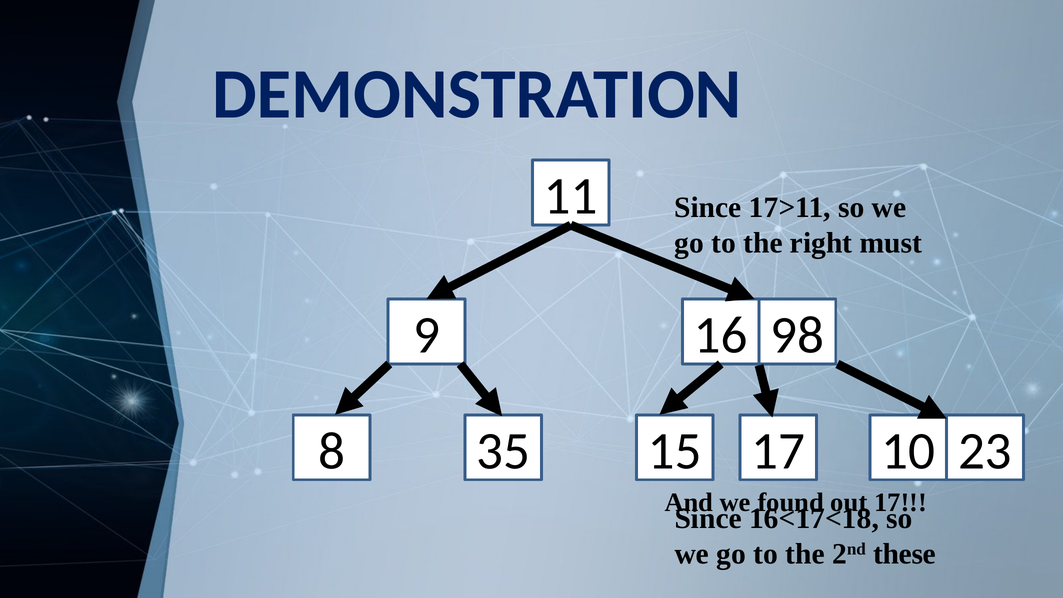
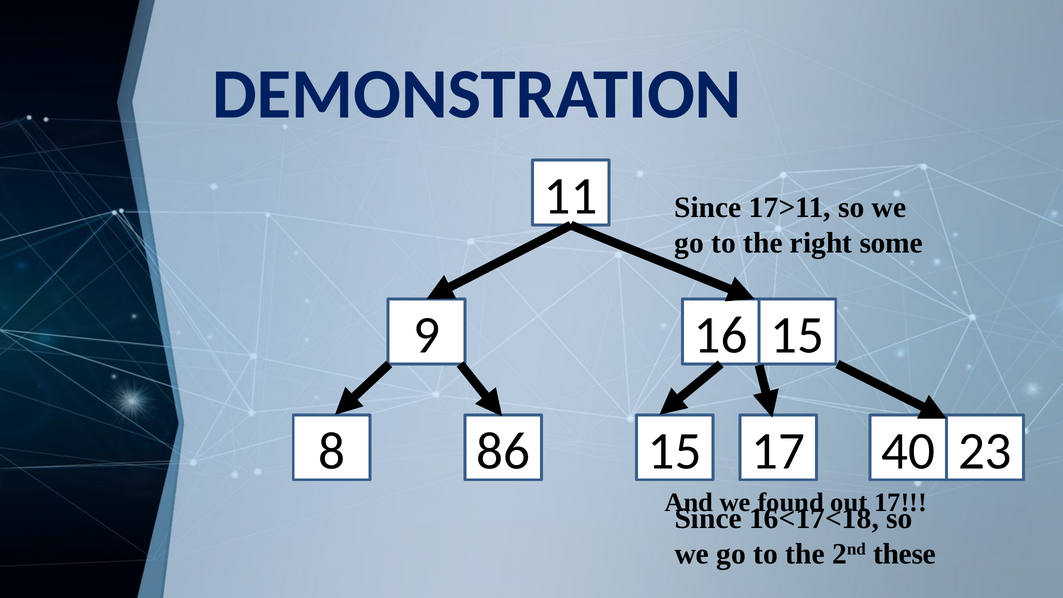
must: must -> some (891, 243)
98: 98 -> 15 (797, 335)
35: 35 -> 86 (503, 451)
10: 10 -> 40 (908, 451)
